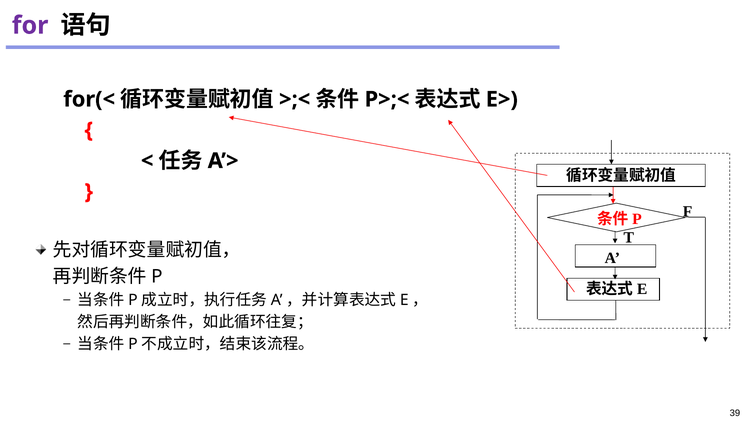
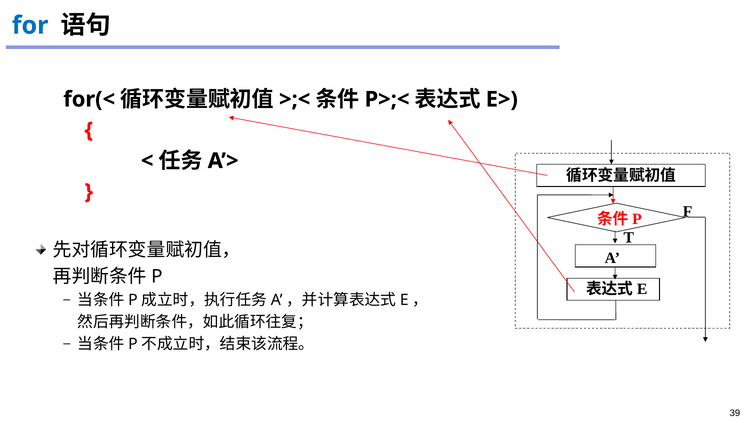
for colour: purple -> blue (30, 25)
